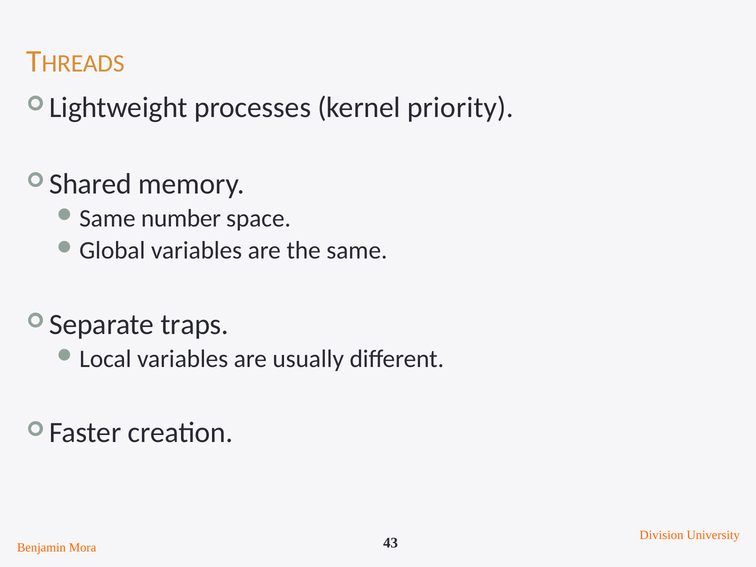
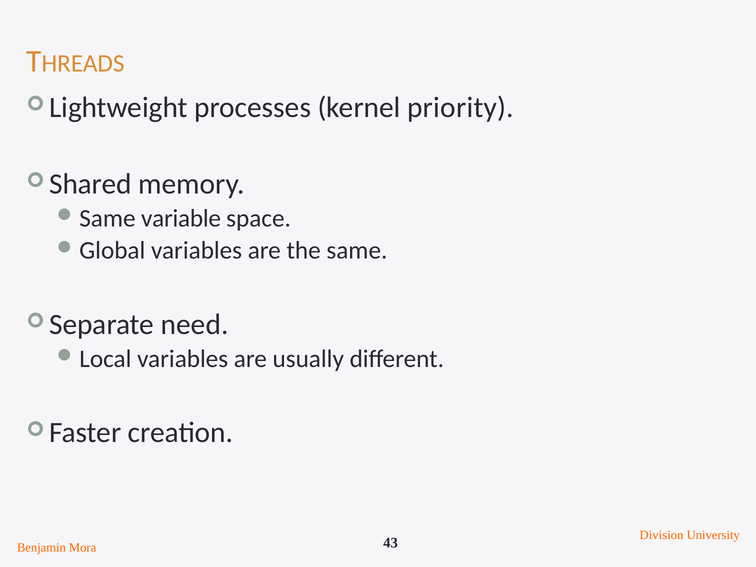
number: number -> variable (181, 218)
traps: traps -> need (195, 324)
